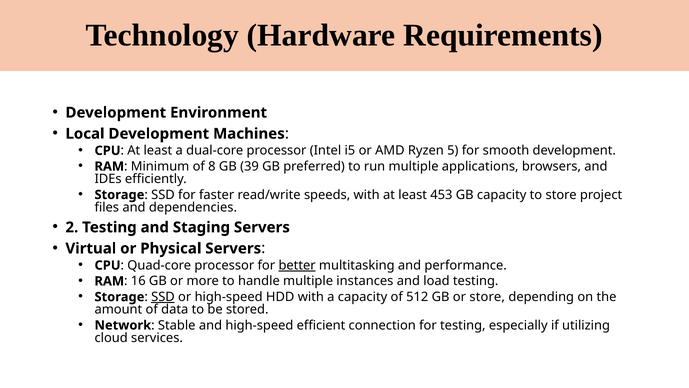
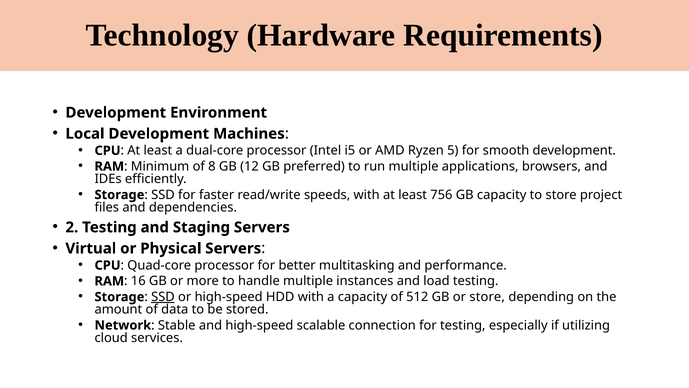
39: 39 -> 12 (250, 166)
453: 453 -> 756 (441, 195)
better underline: present -> none (297, 265)
efficient: efficient -> scalable (321, 325)
